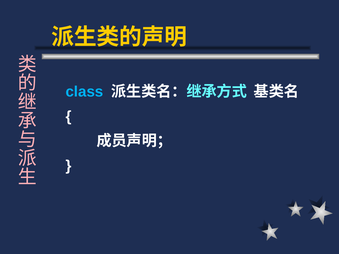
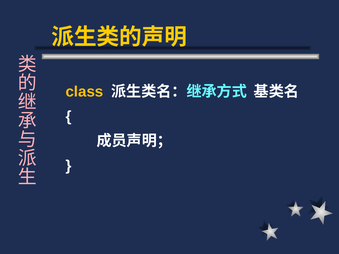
class colour: light blue -> yellow (84, 92)
